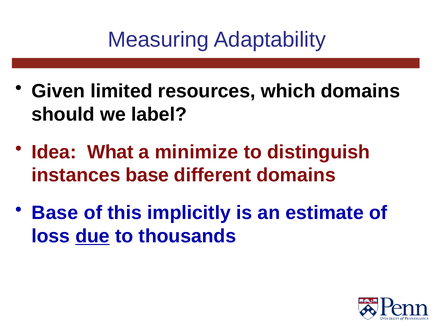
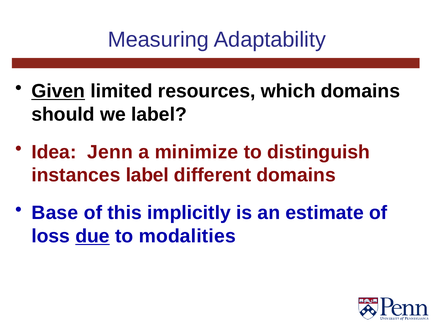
Given underline: none -> present (58, 91)
What: What -> Jenn (110, 152)
instances base: base -> label (147, 175)
thousands: thousands -> modalities (187, 236)
